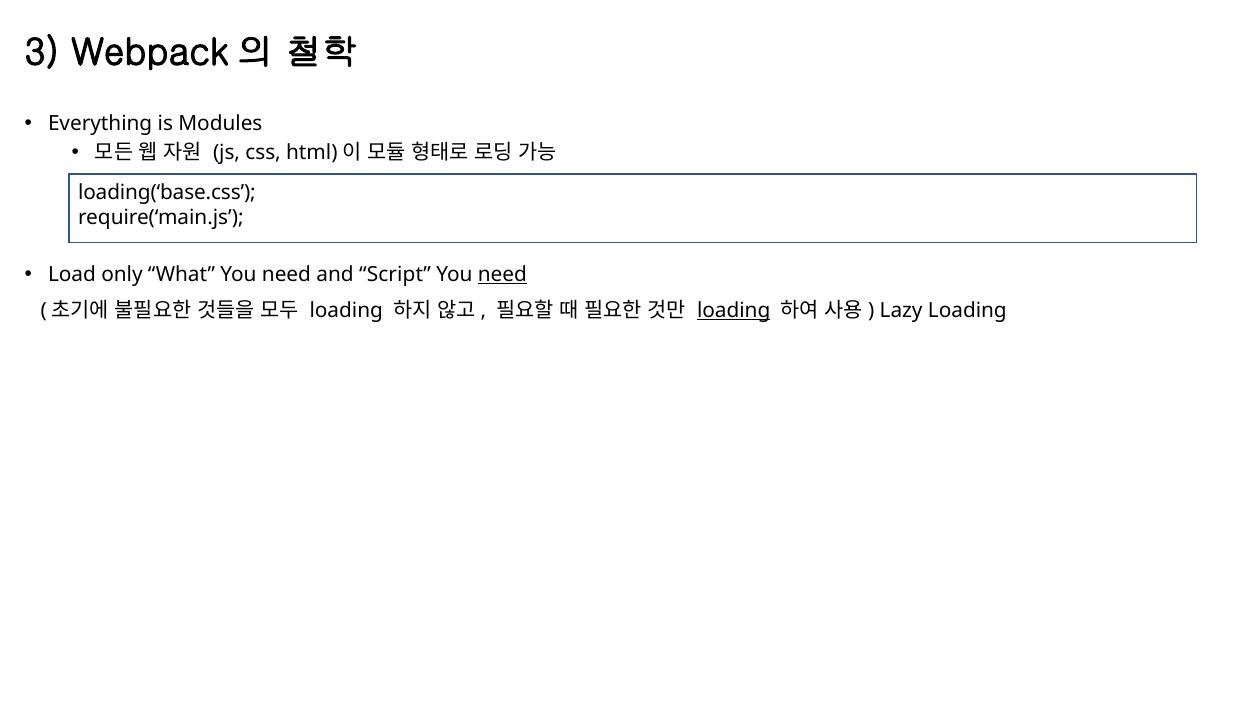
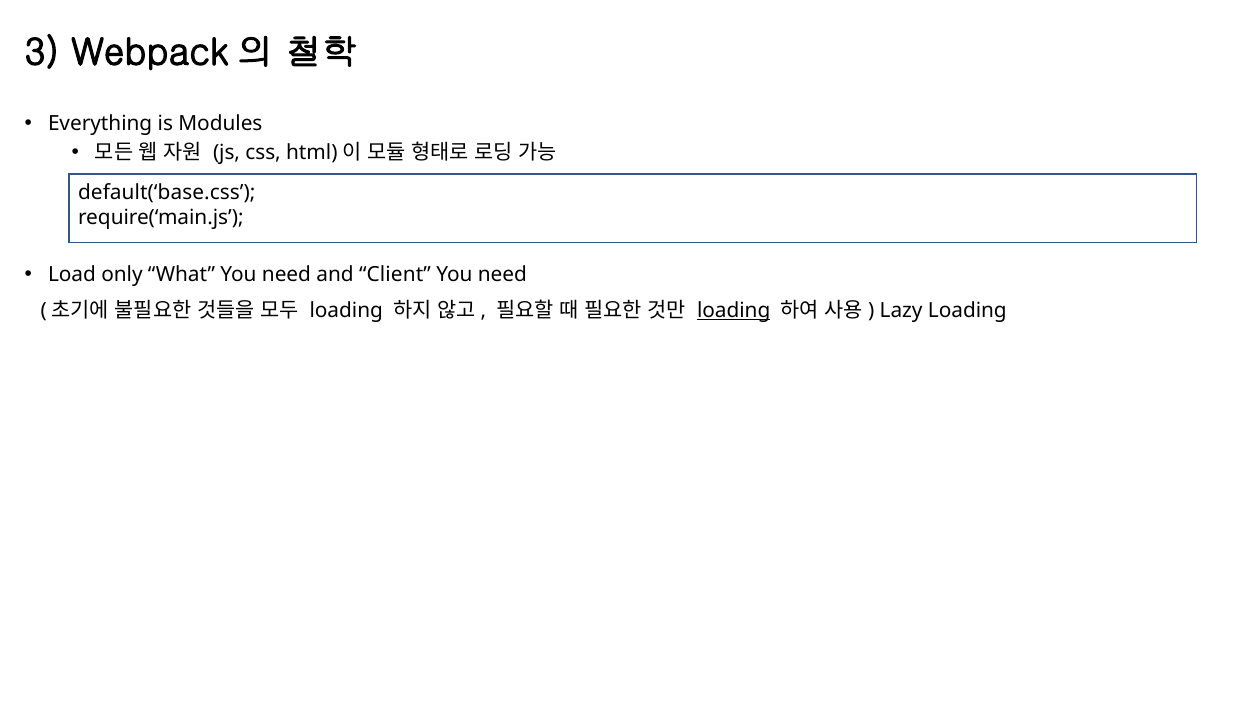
loading(‘base.css: loading(‘base.css -> default(‘base.css (167, 192)
Script: Script -> Client (395, 275)
need underline: present -> none (502, 275)
